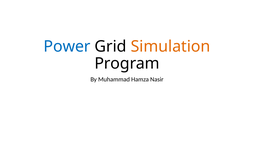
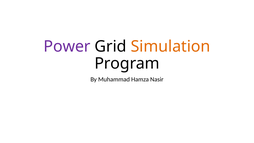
Power colour: blue -> purple (67, 46)
